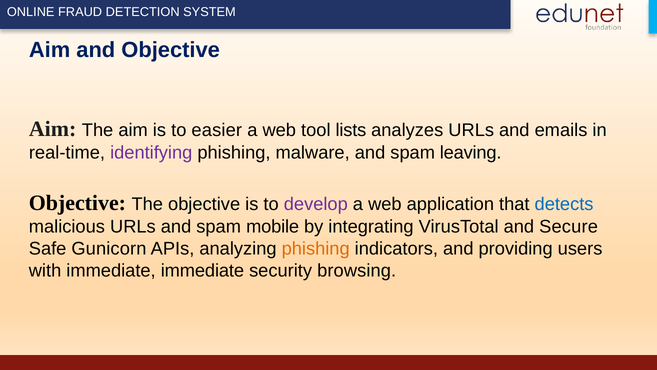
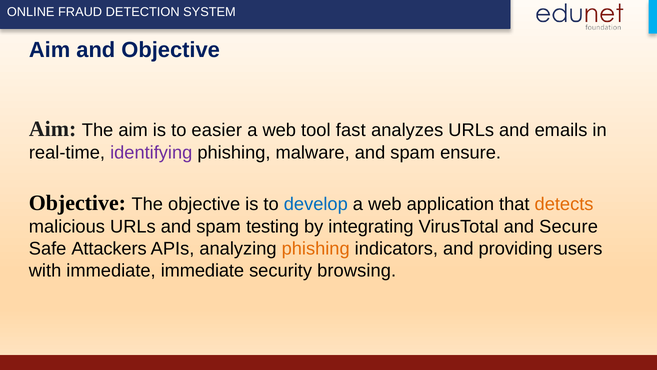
lists: lists -> fast (351, 130)
leaving: leaving -> ensure (471, 153)
develop colour: purple -> blue (316, 204)
detects colour: blue -> orange (564, 204)
mobile: mobile -> testing (273, 227)
Gunicorn: Gunicorn -> Attackers (109, 248)
